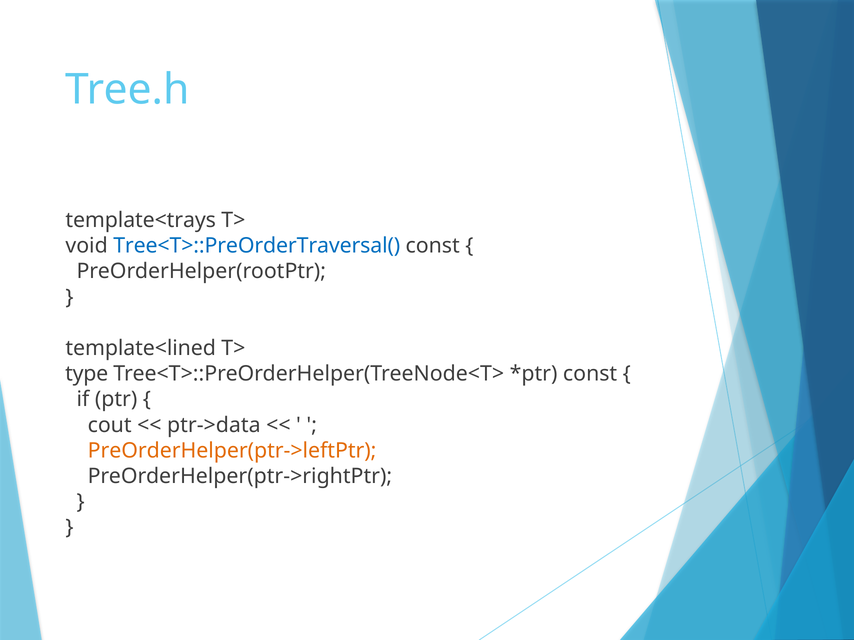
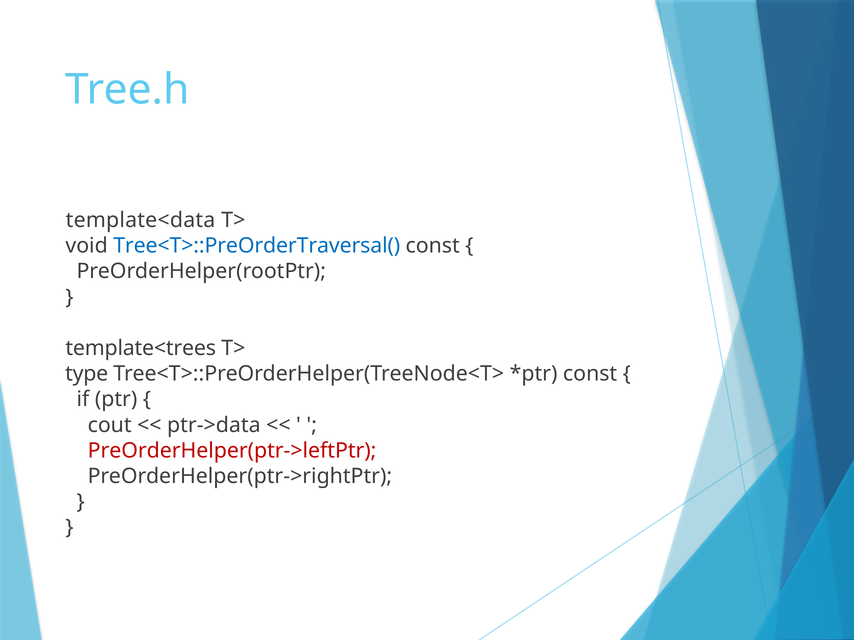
template<trays: template<trays -> template<data (141, 220)
template<lined: template<lined -> template<trees (141, 348)
PreOrderHelper(ptr->leftPtr colour: orange -> red (232, 451)
